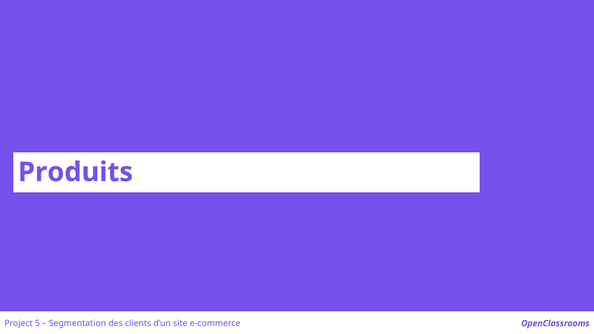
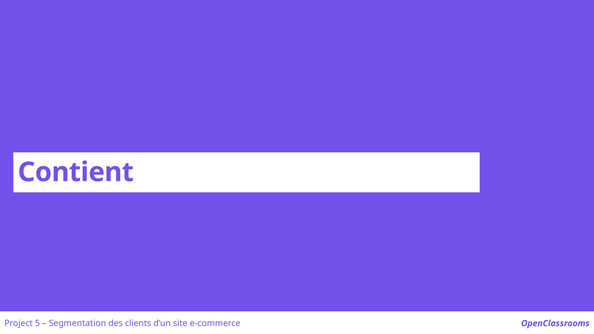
Produits: Produits -> Contient (76, 172)
